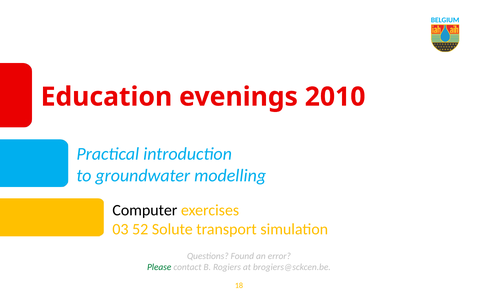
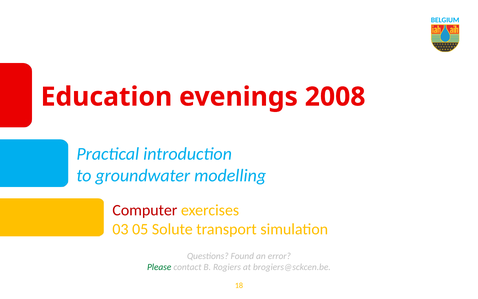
2010: 2010 -> 2008 (335, 97)
Computer colour: black -> red (145, 210)
52: 52 -> 05 (140, 229)
